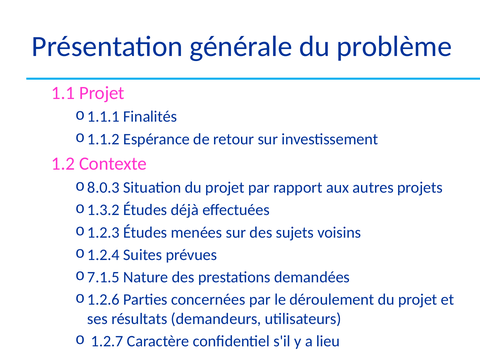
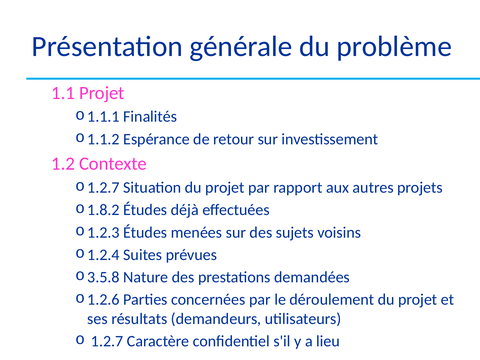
8.0.3: 8.0.3 -> 1.2.7 (103, 188)
1.3.2: 1.3.2 -> 1.8.2 (103, 210)
7.1.5: 7.1.5 -> 3.5.8 (103, 277)
